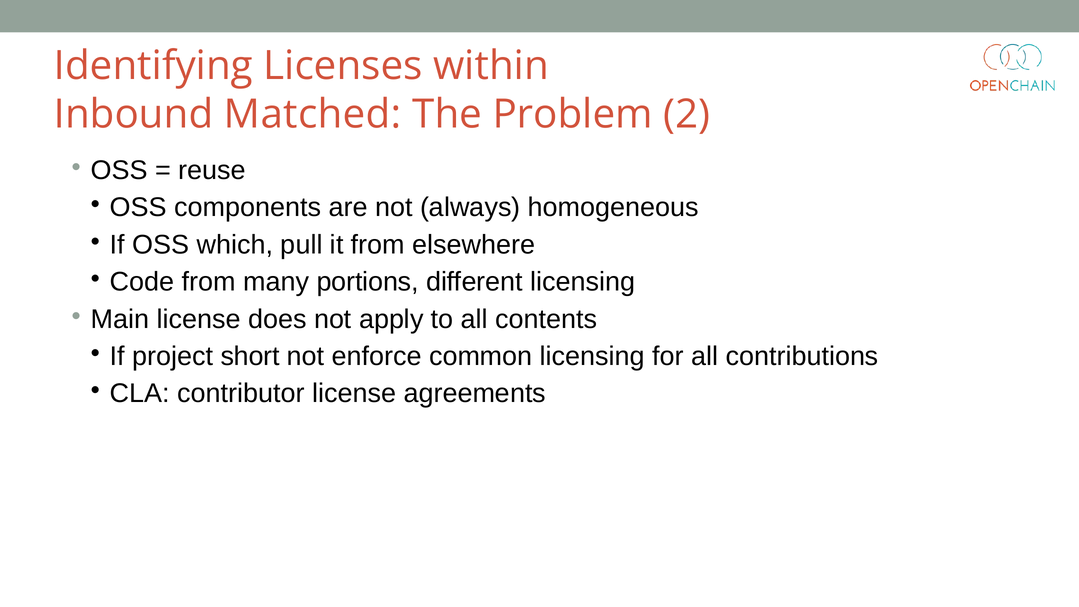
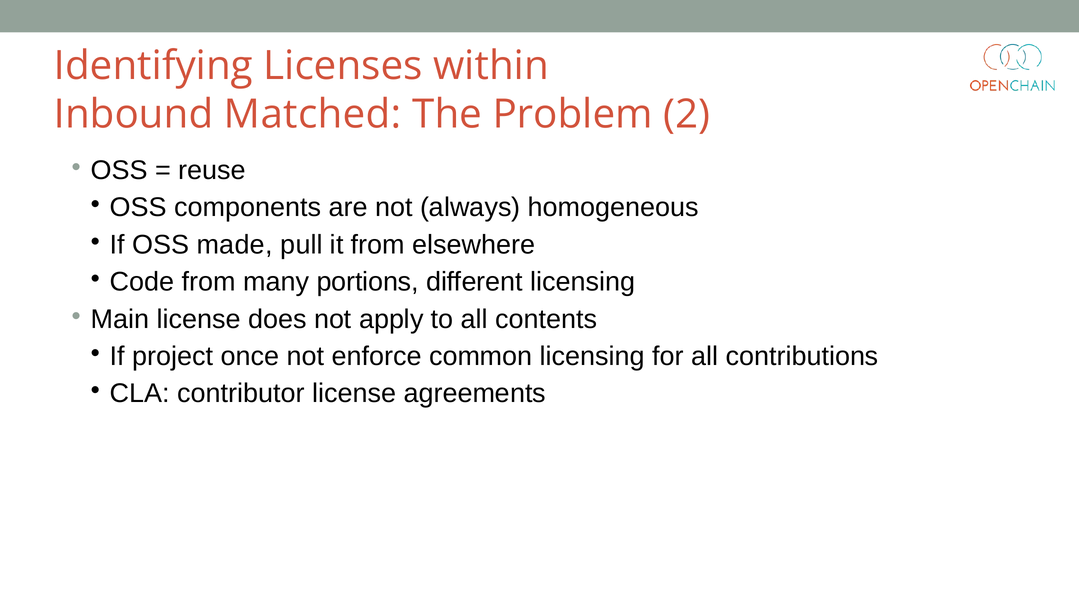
which: which -> made (235, 245)
short: short -> once (250, 356)
